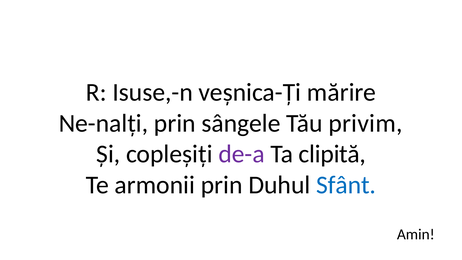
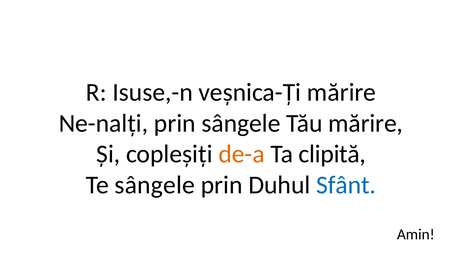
Tău privim: privim -> mărire (366, 123)
de-a colour: purple -> orange (242, 154)
Te armonii: armonii -> sângele (155, 185)
